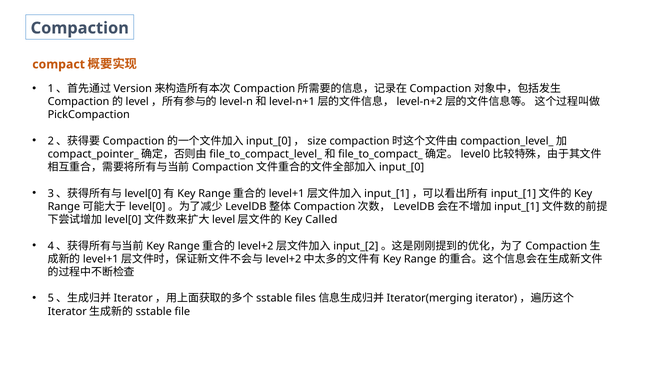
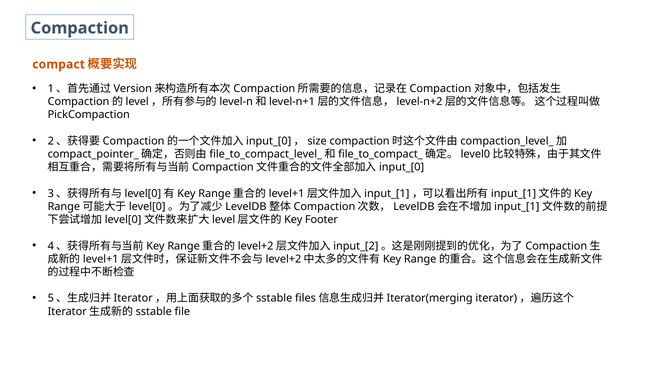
Called: Called -> Footer (321, 220)
